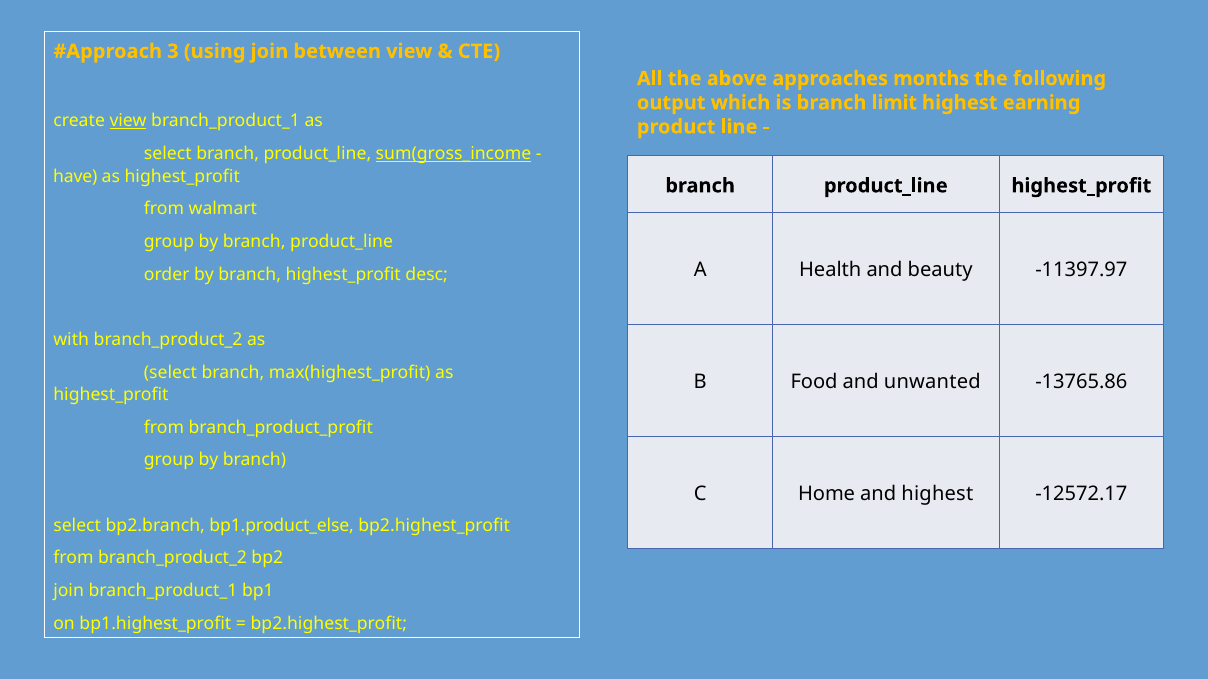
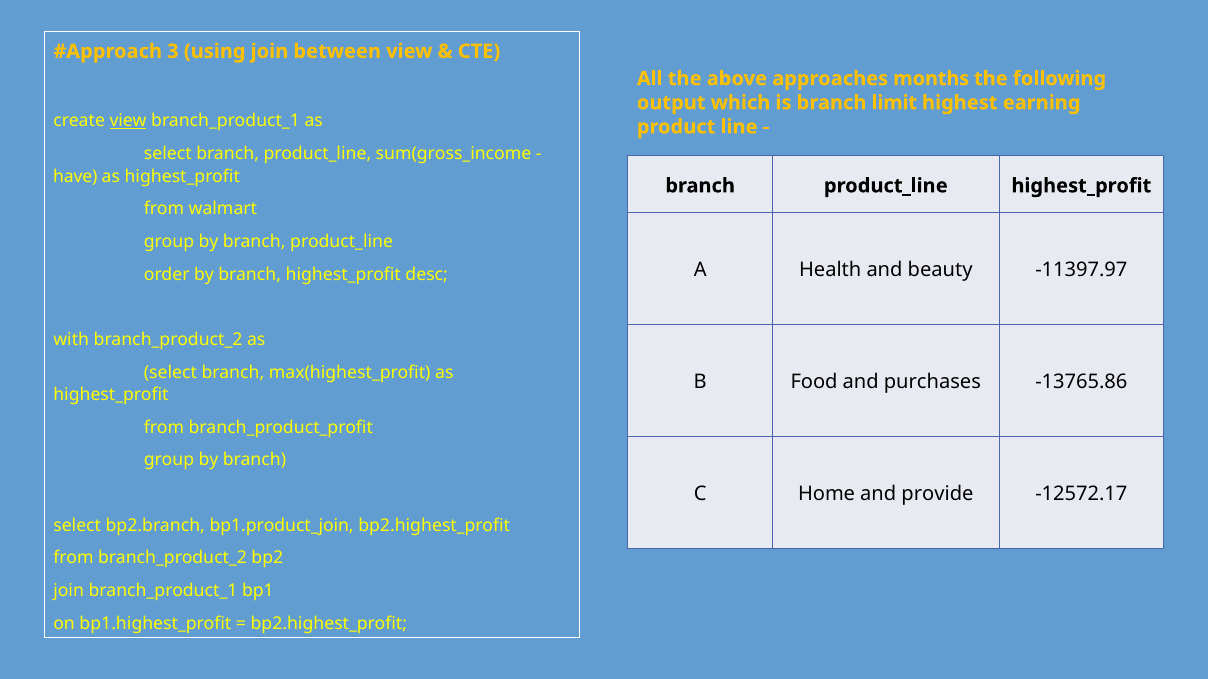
sum(gross_income underline: present -> none (453, 154)
unwanted: unwanted -> purchases (932, 382)
and highest: highest -> provide (938, 494)
bp1.product_else: bp1.product_else -> bp1.product_join (282, 526)
